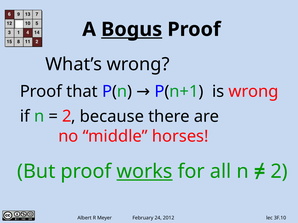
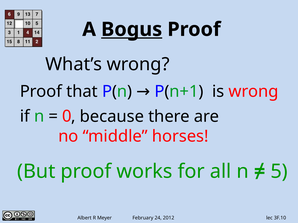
2: 2 -> 0 (67, 116)
works underline: present -> none (145, 172)
2: 2 -> 5 (279, 172)
